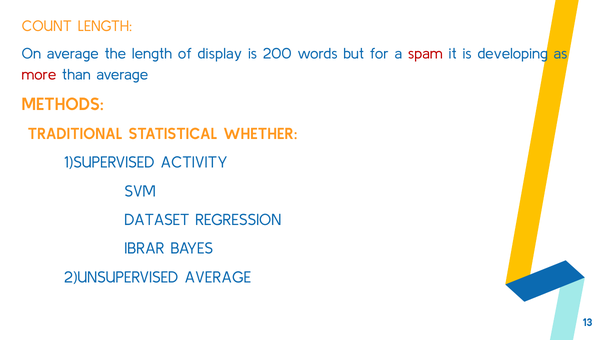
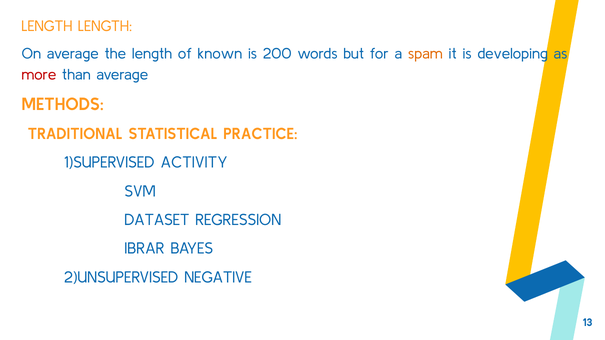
COUNT: COUNT -> LENGTH (47, 26)
display: display -> known (220, 54)
spam colour: red -> orange (425, 54)
WHETHER: WHETHER -> PRACTICE (260, 134)
2)UNSUPERVISED AVERAGE: AVERAGE -> NEGATIVE (218, 278)
